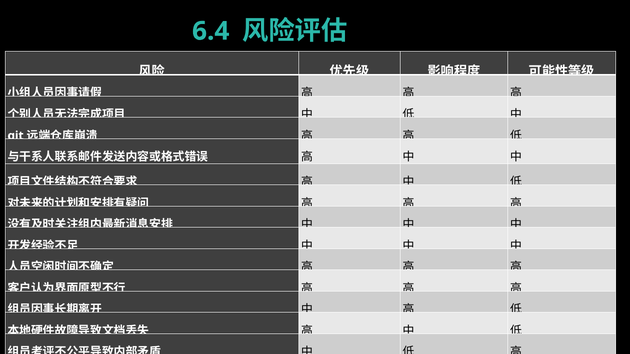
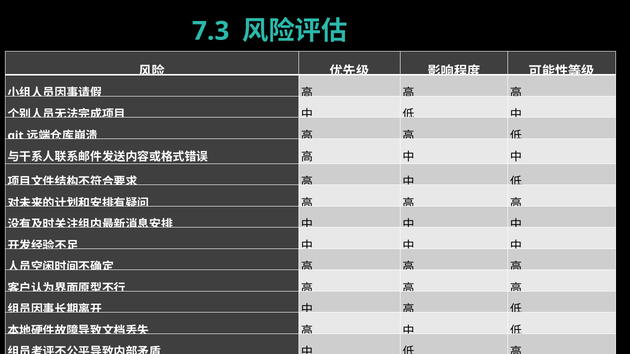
6.4: 6.4 -> 7.3 (211, 31)
